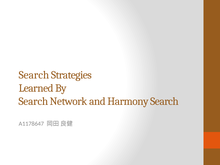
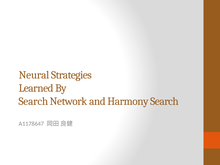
Search: Search -> Neural (34, 75)
